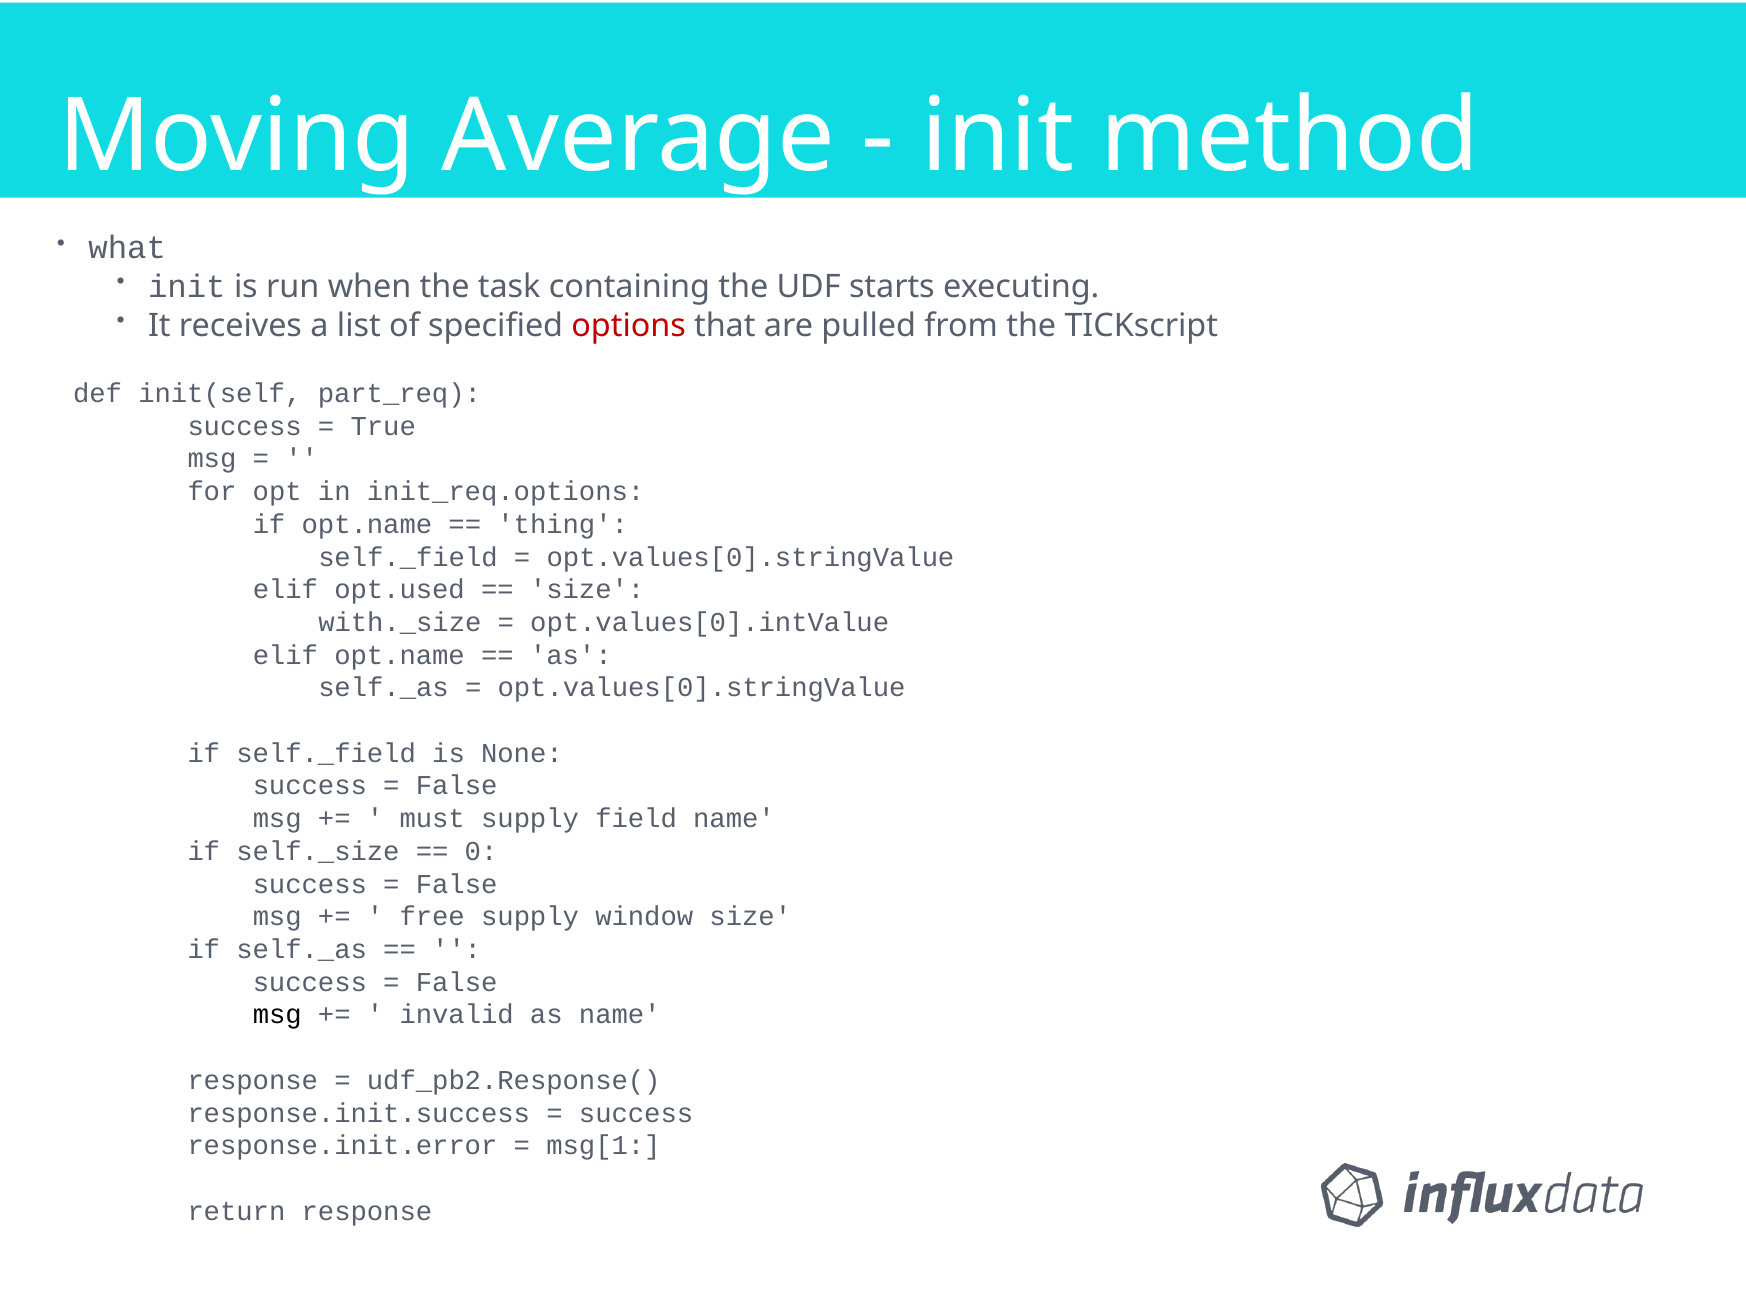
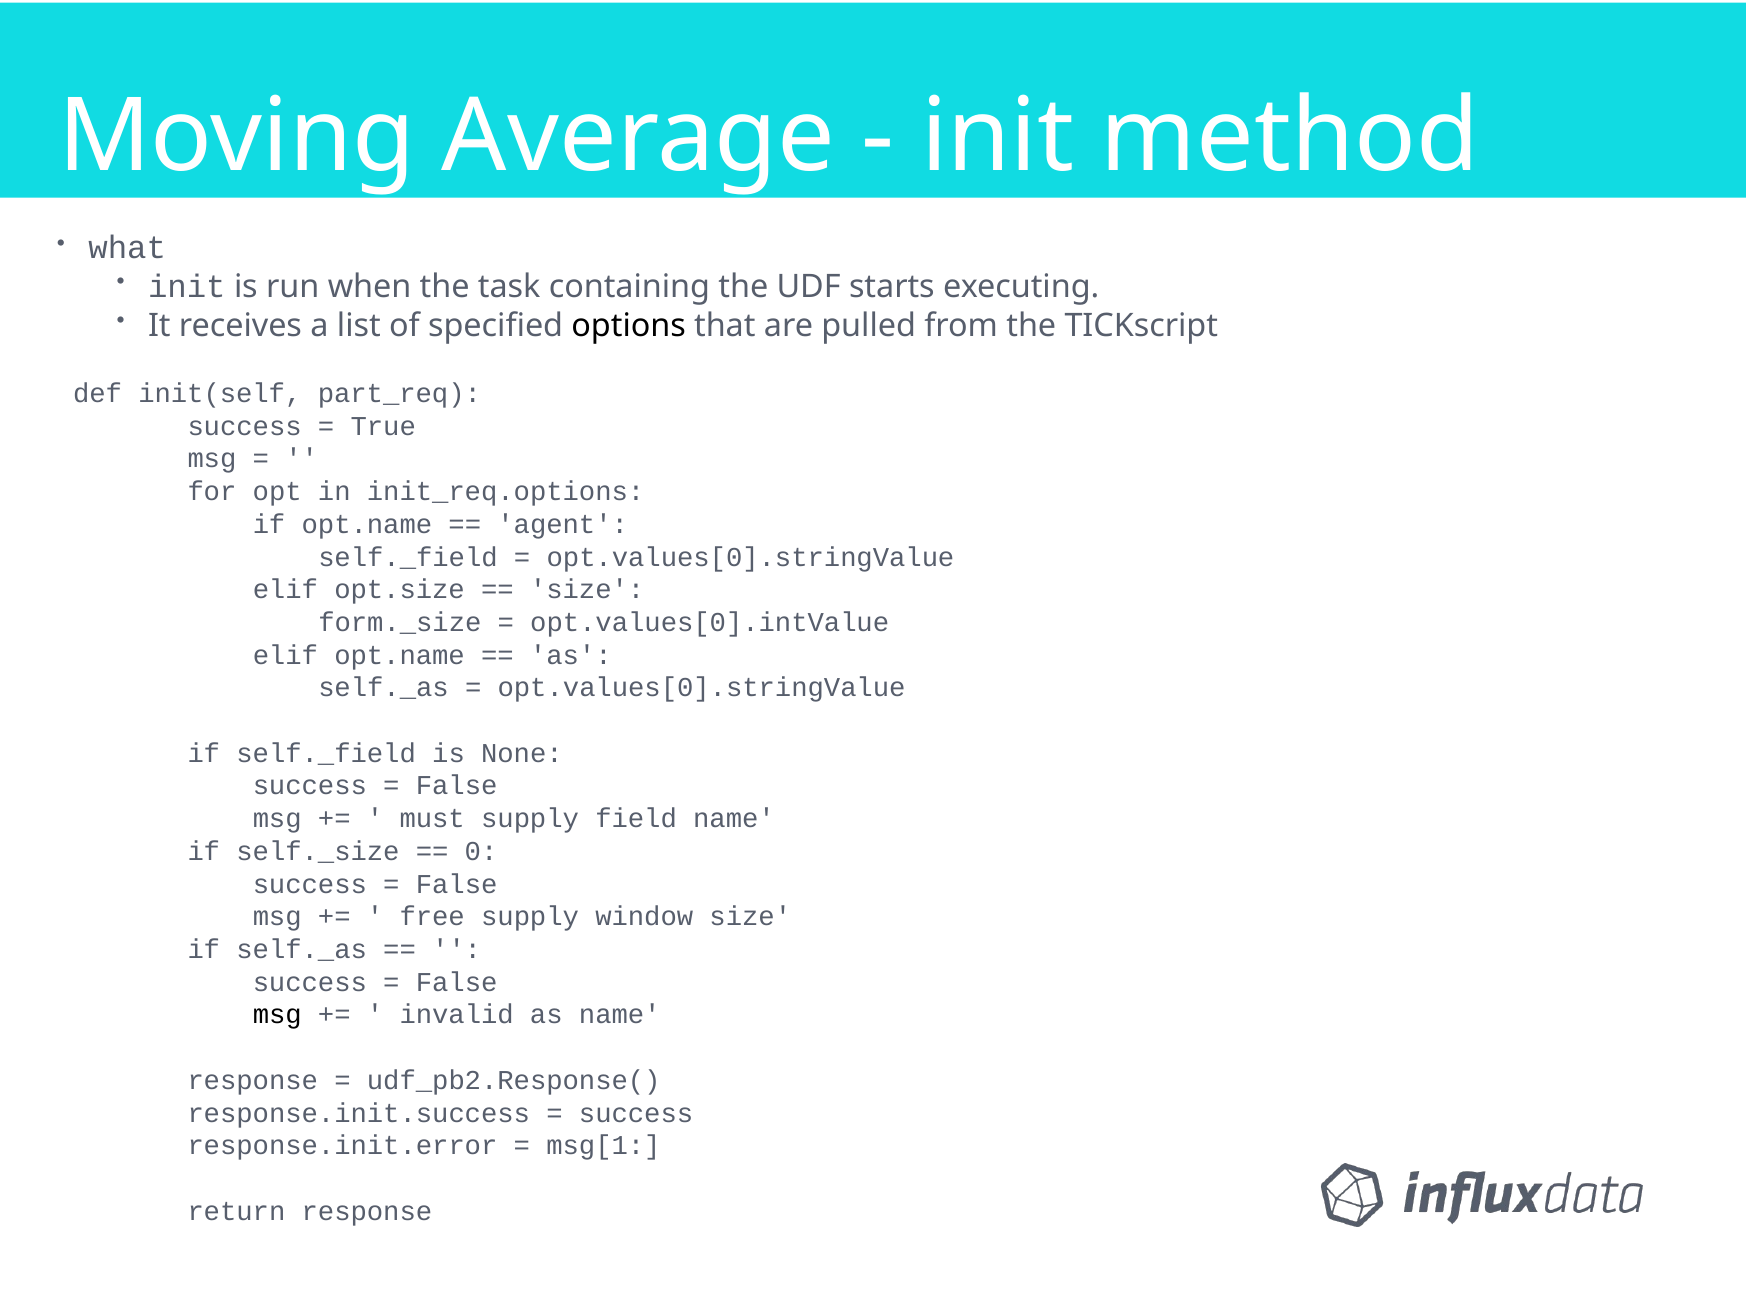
options colour: red -> black (629, 325)
thing: thing -> agent (563, 525)
opt.used: opt.used -> opt.size (400, 590)
with._size: with._size -> form._size (400, 623)
